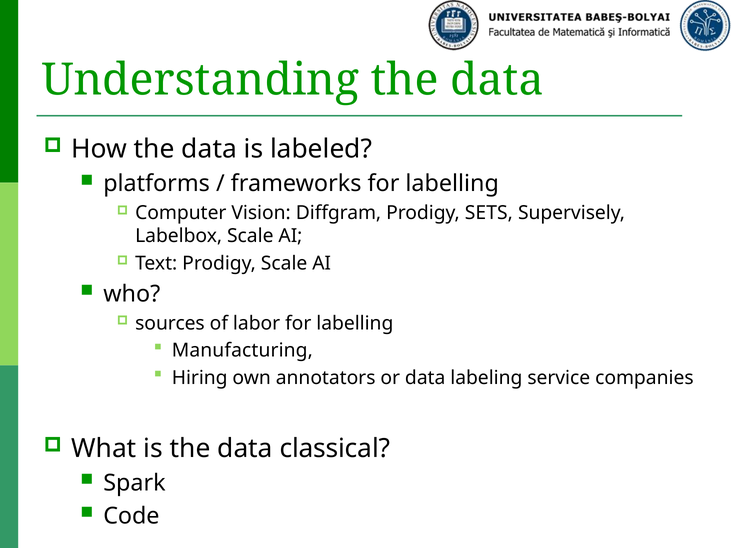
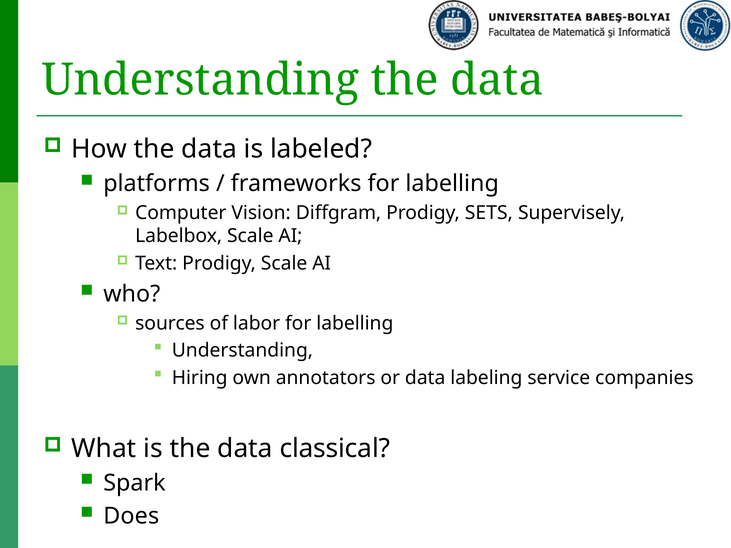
Manufacturing: Manufacturing -> Understanding (242, 351)
Code: Code -> Does (131, 516)
